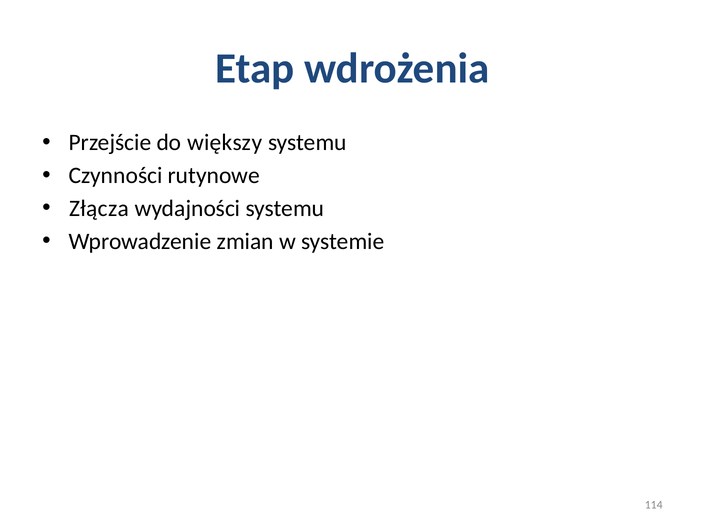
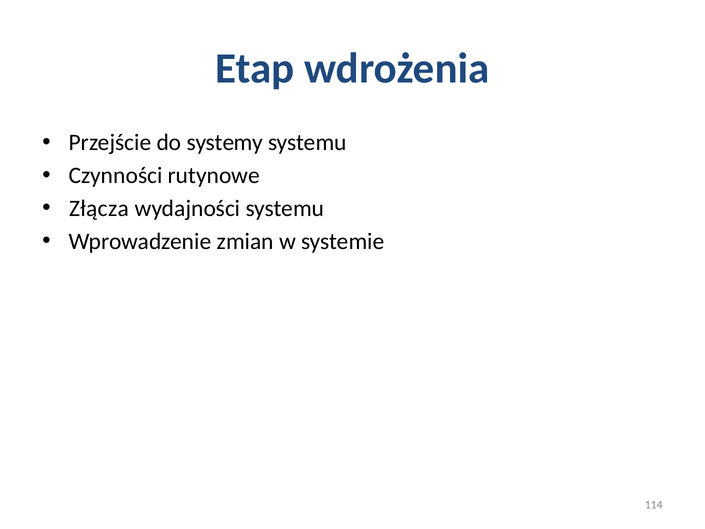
większy: większy -> systemy (225, 143)
